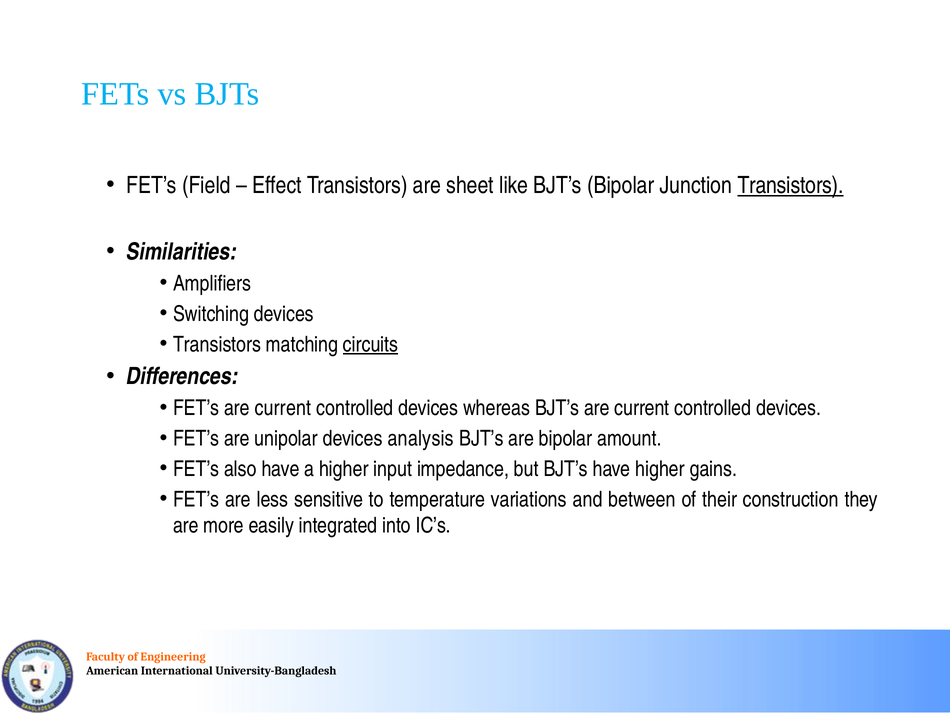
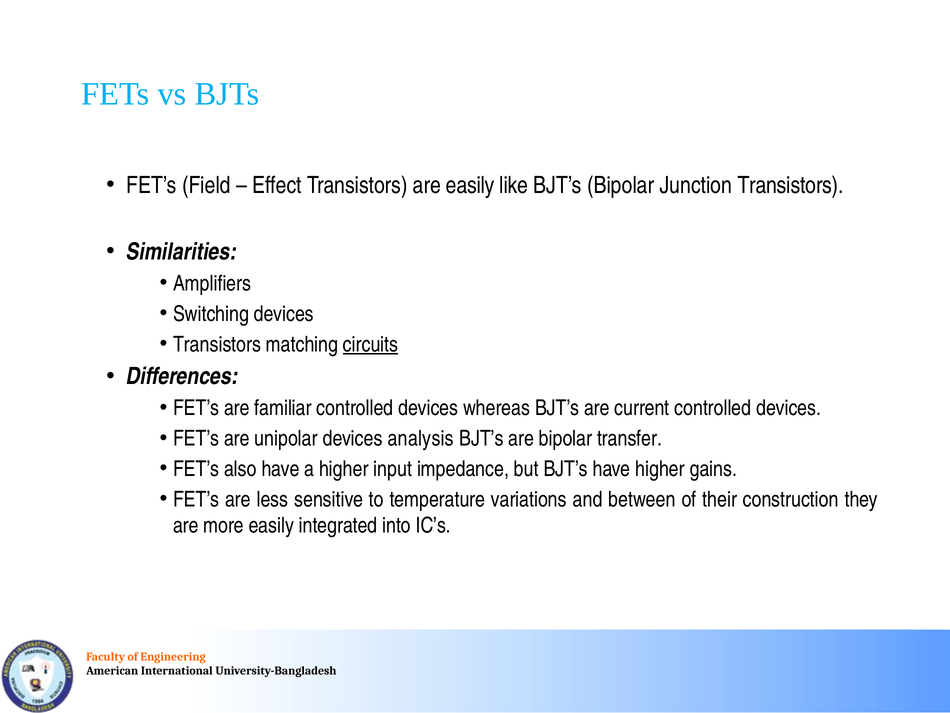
are sheet: sheet -> easily (470, 185)
Transistors underline: present -> none (791, 185)
FET’s are current: current -> familiar (283, 408)
amount: amount -> transfer (630, 438)
